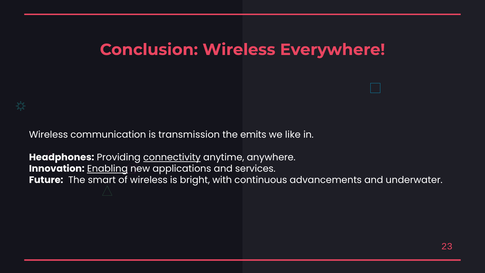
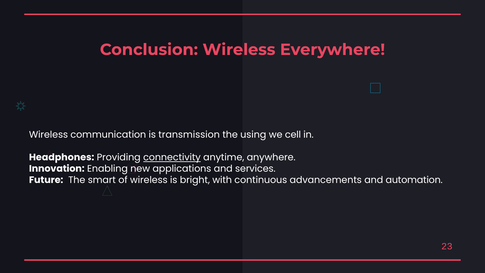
emits: emits -> using (253, 135)
like: like -> cell (293, 135)
Enabling underline: present -> none (107, 169)
underwater: underwater -> automation (414, 180)
